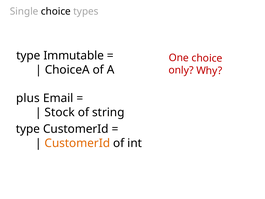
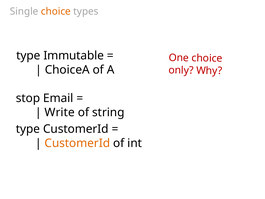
choice colour: black -> orange (56, 11)
plus: plus -> stop (28, 98)
Stock: Stock -> Write (60, 112)
